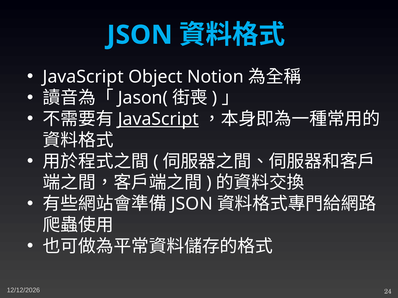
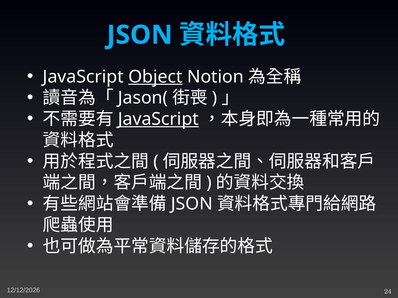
Object underline: none -> present (155, 77)
